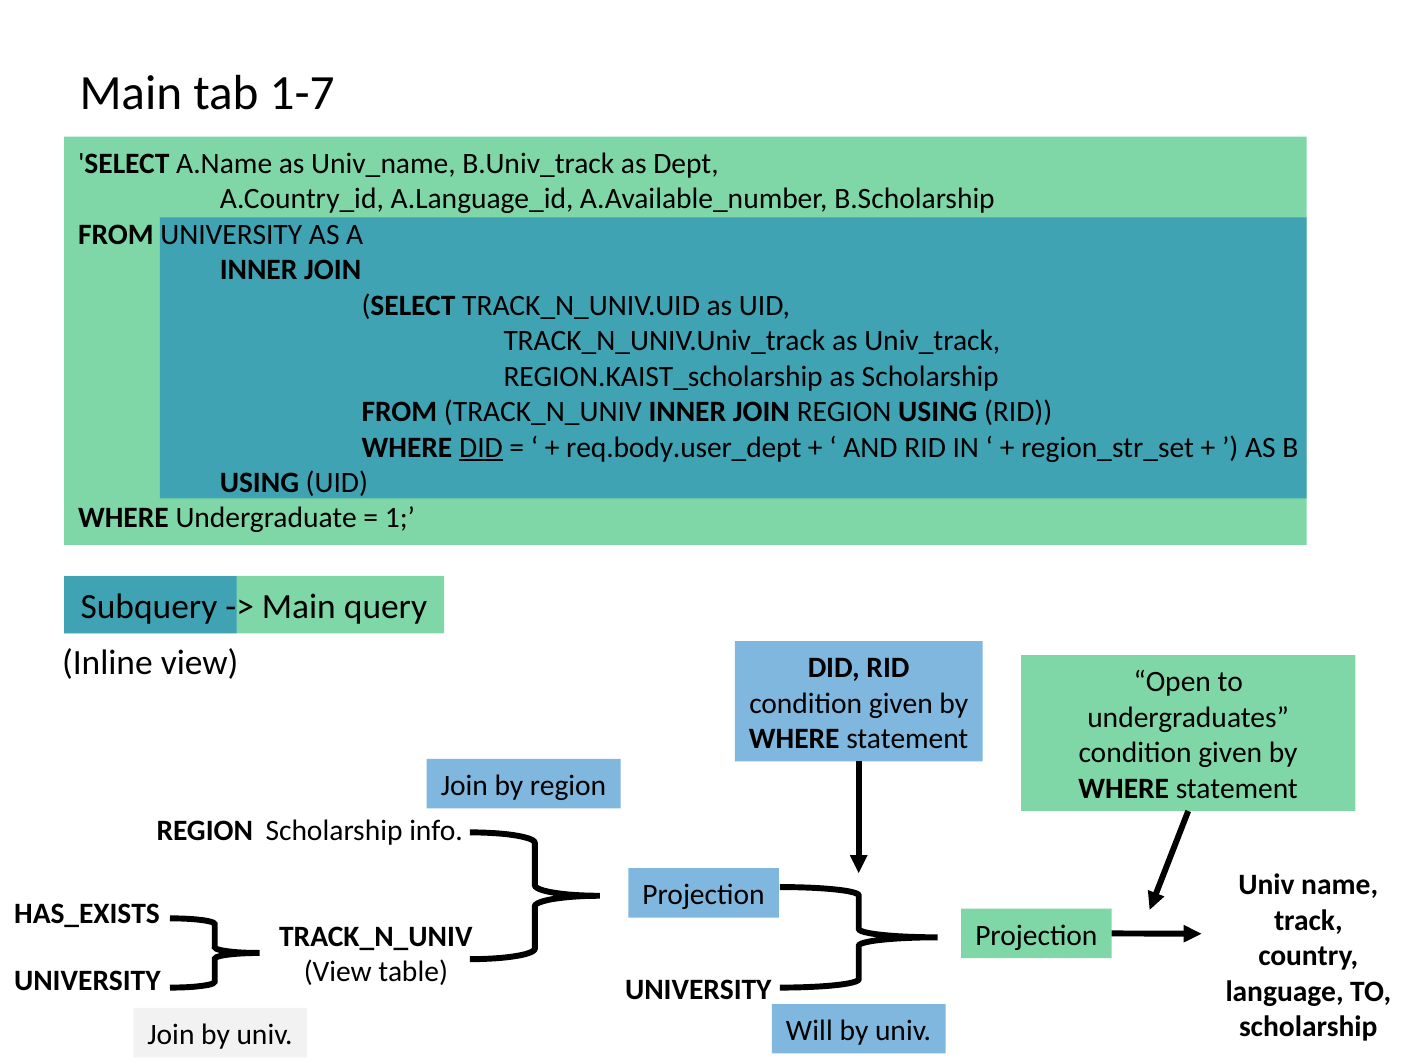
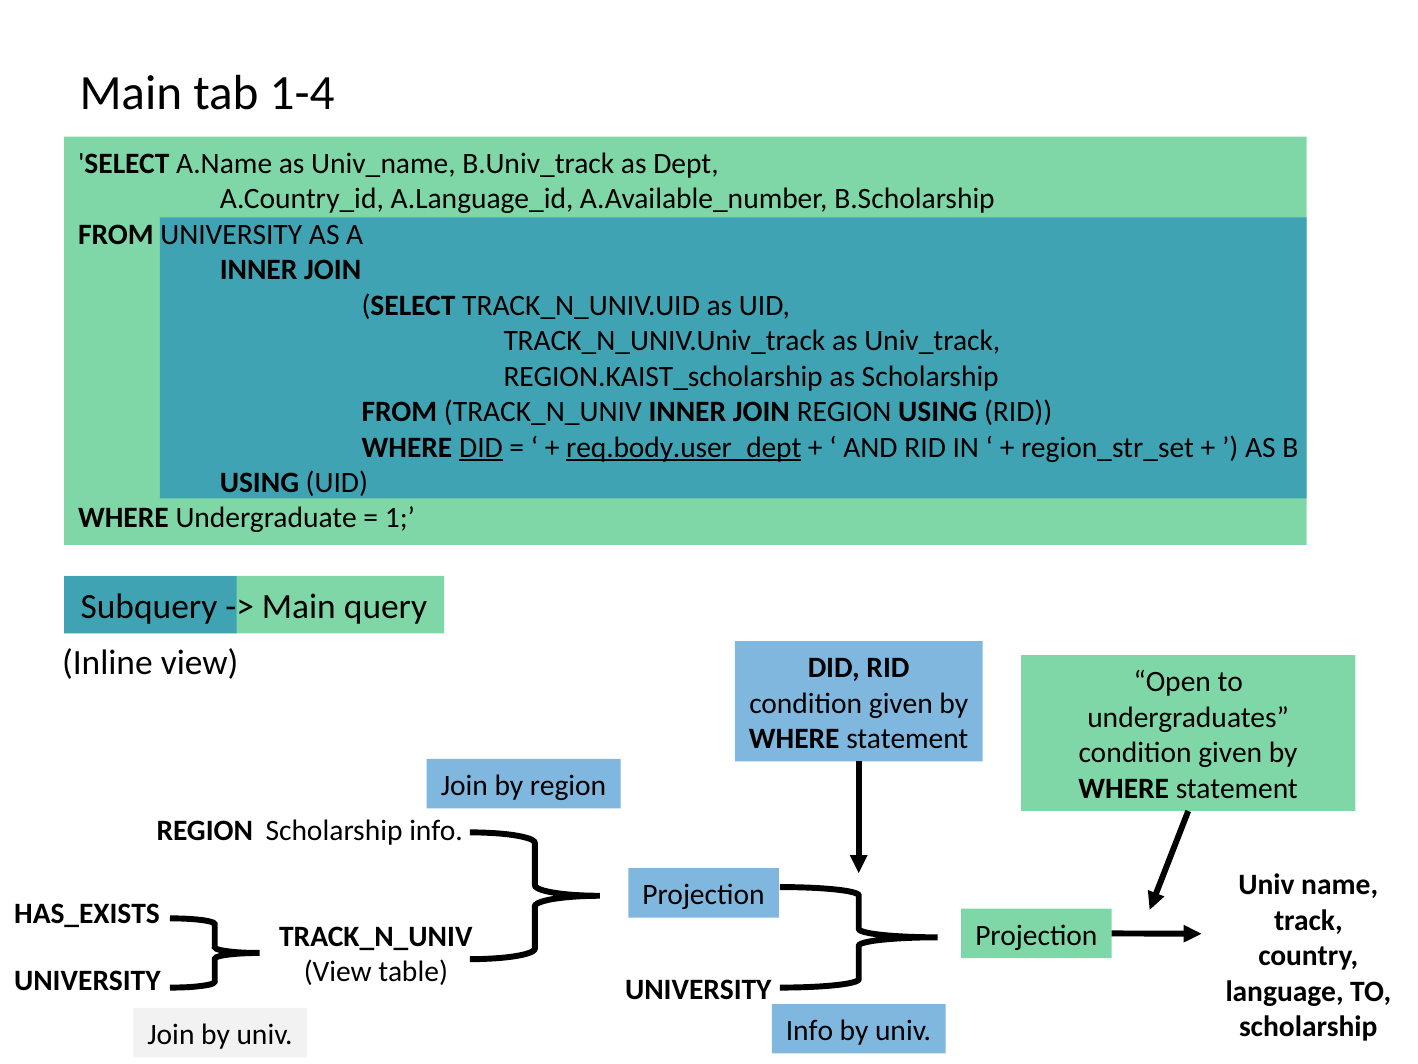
1-7: 1-7 -> 1-4 (302, 93)
req.body.user_dept underline: none -> present (684, 447)
Will: Will -> Info (810, 1030)
